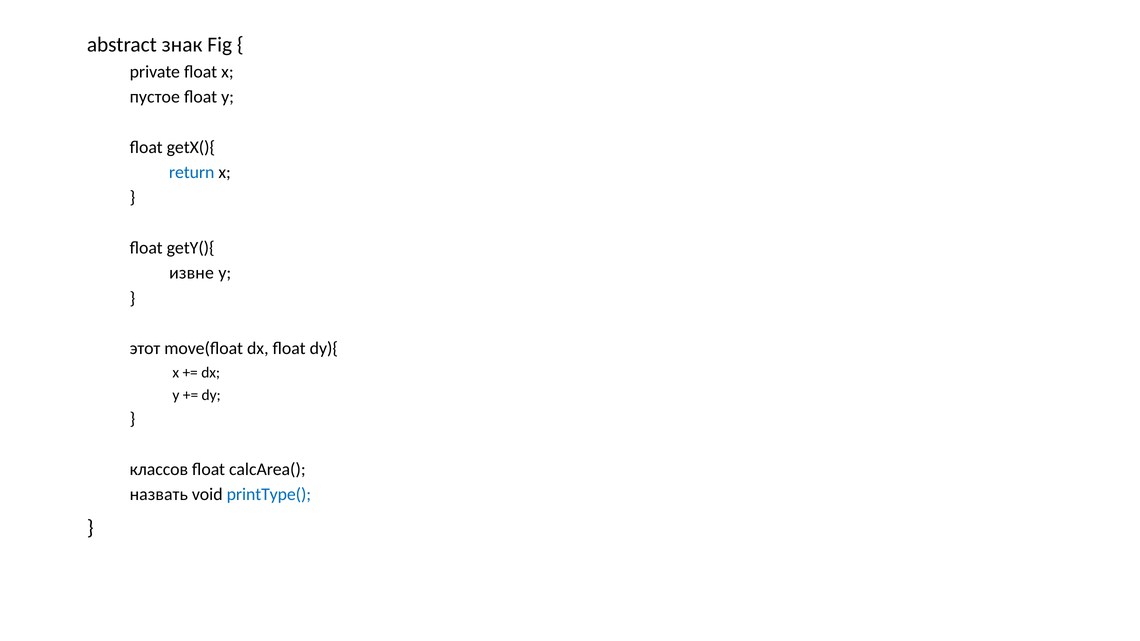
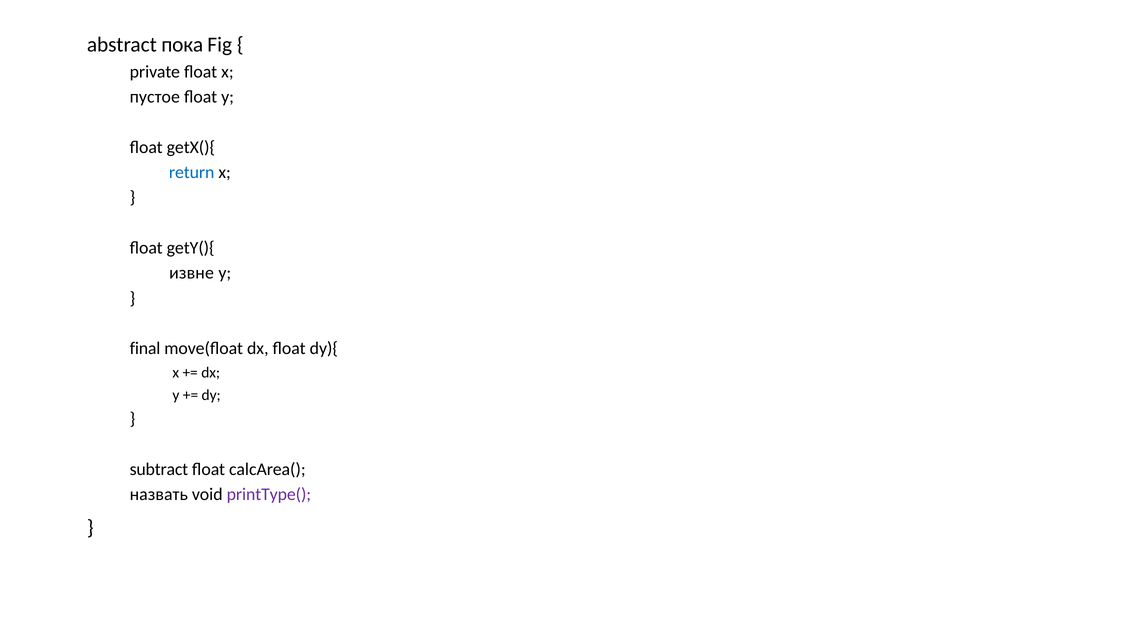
знак: знак -> пока (182, 45)
этот: этот -> final (145, 349)
классов: классов -> subtract (159, 469)
printType( colour: blue -> purple (269, 495)
